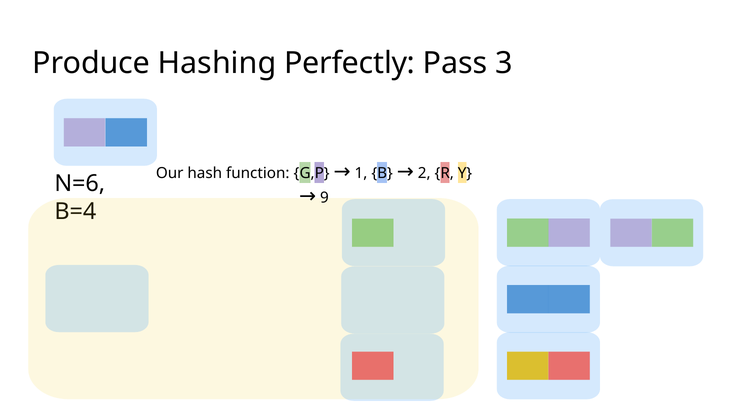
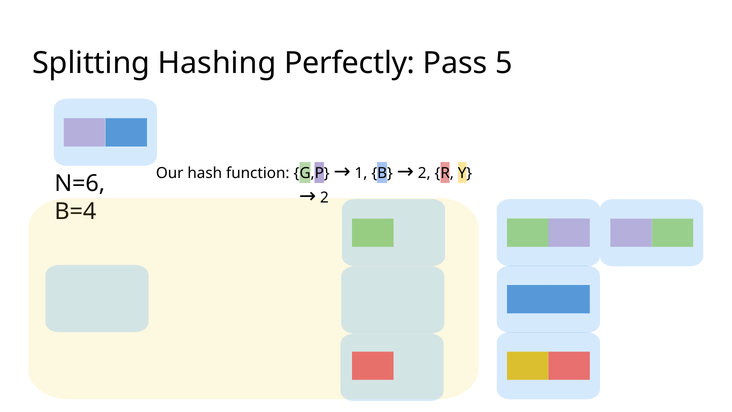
Produce: Produce -> Splitting (91, 63)
3: 3 -> 5 (504, 63)
9: 9 -> 2 (324, 198)
